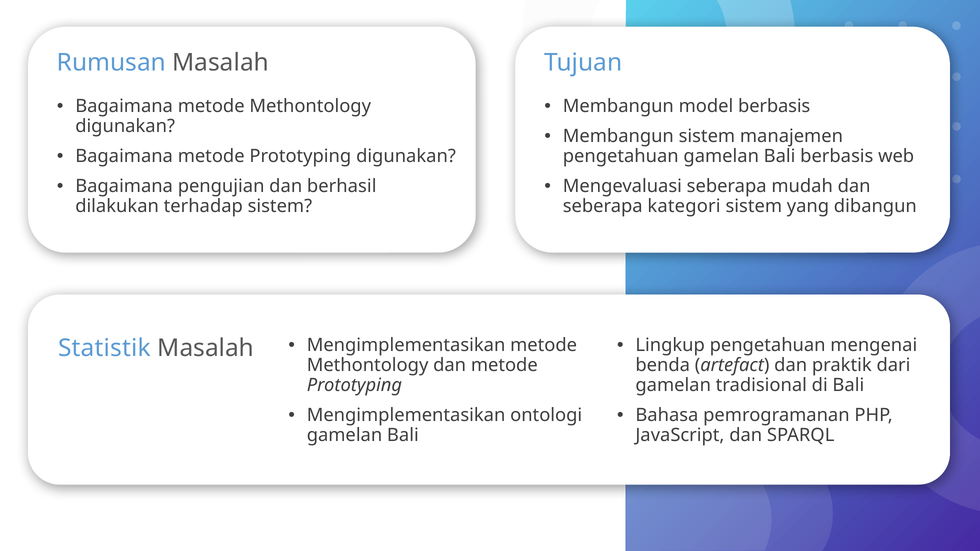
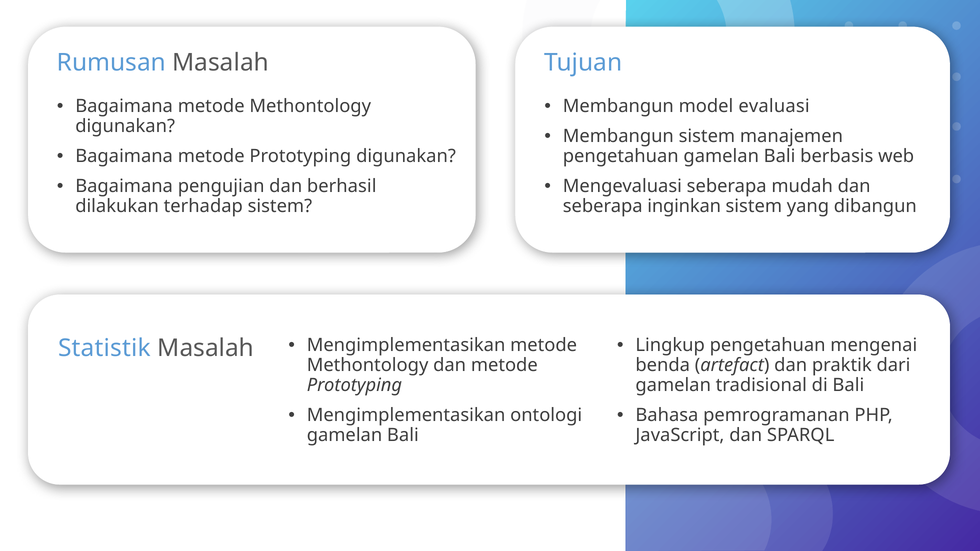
model berbasis: berbasis -> evaluasi (774, 106)
kategori: kategori -> inginkan (684, 206)
